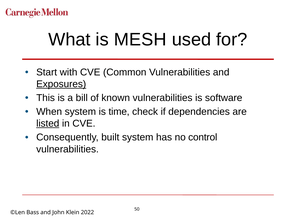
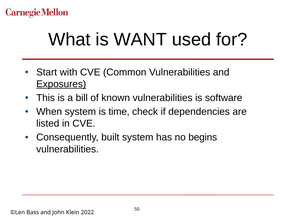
MESH: MESH -> WANT (140, 39)
listed underline: present -> none (48, 124)
control: control -> begins (203, 137)
